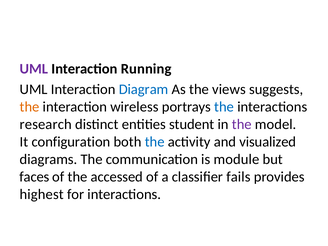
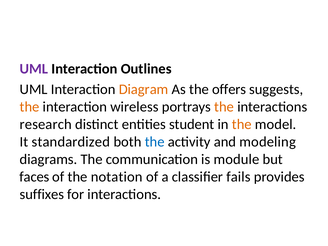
Running: Running -> Outlines (146, 69)
Diagram colour: blue -> orange (144, 89)
views: views -> offers (229, 89)
the colour: blue -> orange (224, 107)
the colour: purple -> orange (242, 124)
configuration: configuration -> standardized (71, 142)
visualized: visualized -> modeling (268, 142)
accessed: accessed -> notation (117, 177)
highest: highest -> suffixes (42, 194)
